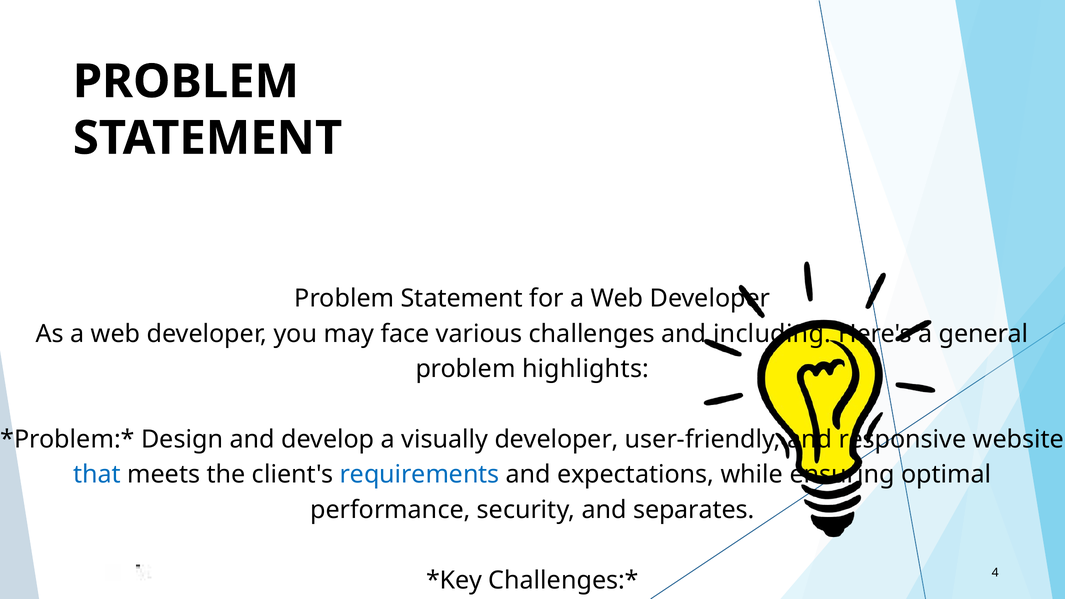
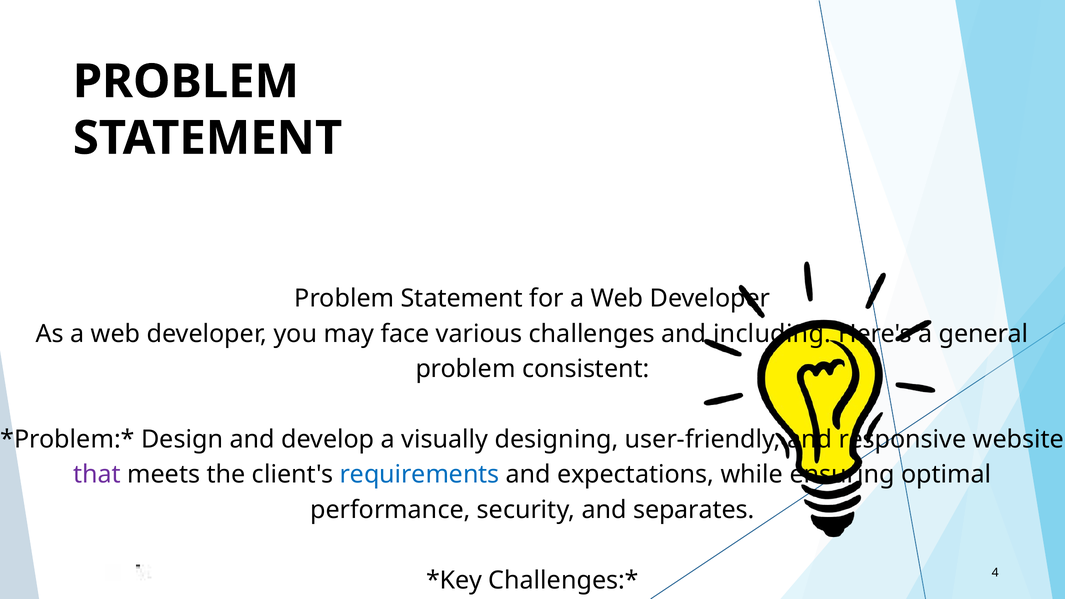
highlights: highlights -> consistent (586, 369)
visually developer: developer -> designing (556, 439)
that colour: blue -> purple (97, 475)
